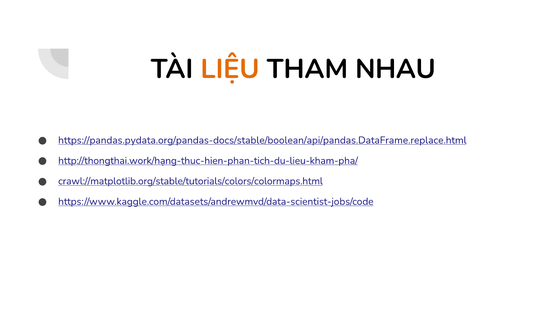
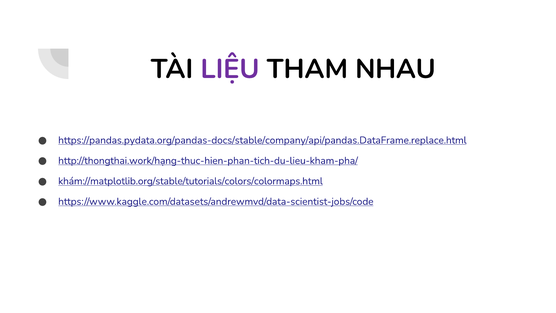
LIỆU colour: orange -> purple (230, 69)
https://pandas.pydata.org/pandas-docs/stable/boolean/api/pandas.DataFrame.replace.html: https://pandas.pydata.org/pandas-docs/stable/boolean/api/pandas.DataFrame.replace.html -> https://pandas.pydata.org/pandas-docs/stable/company/api/pandas.DataFrame.replace.html (262, 140)
crawl://matplotlib.org/stable/tutorials/colors/colormaps.html: crawl://matplotlib.org/stable/tutorials/colors/colormaps.html -> khám://matplotlib.org/stable/tutorials/colors/colormaps.html (191, 181)
